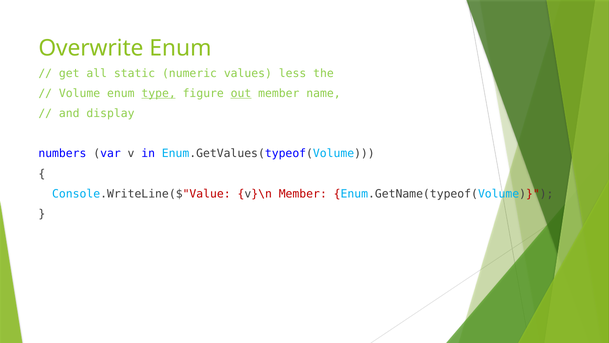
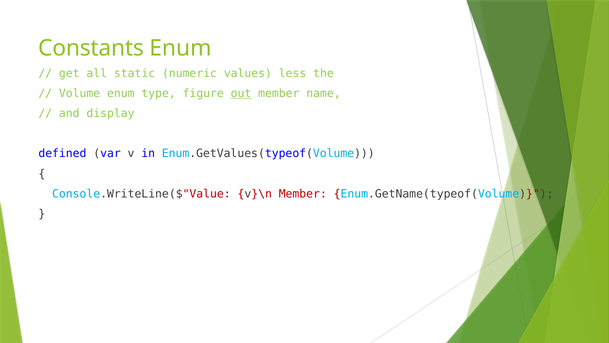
Overwrite: Overwrite -> Constants (91, 48)
type underline: present -> none (159, 93)
numbers: numbers -> defined (62, 154)
